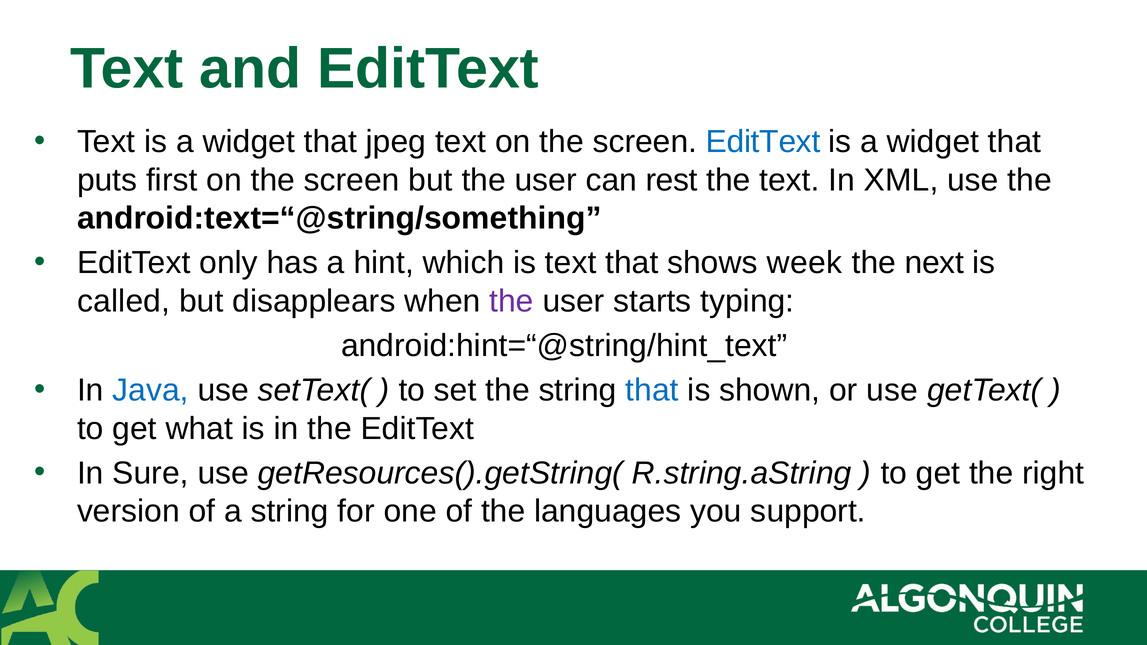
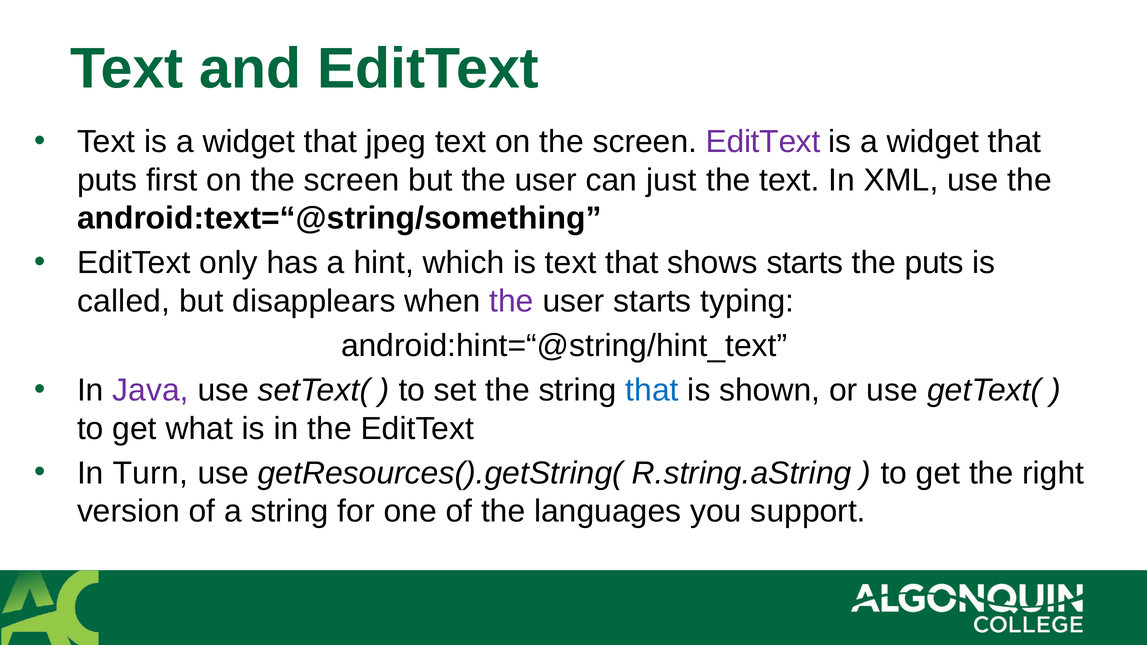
EditText colour: blue -> purple (763, 142)
rest: rest -> just (671, 180)
shows week: week -> starts (805, 263)
the next: next -> puts (934, 263)
Java colour: blue -> purple (150, 391)
Sure: Sure -> Turn (150, 473)
